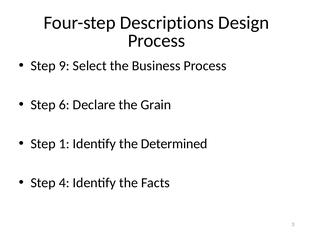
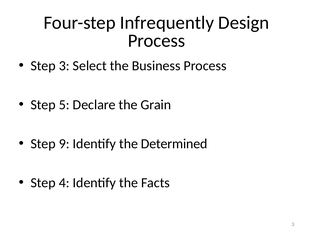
Descriptions: Descriptions -> Infrequently (167, 23)
Step 9: 9 -> 3 (64, 66)
6: 6 -> 5 (64, 105)
1: 1 -> 9 (64, 144)
